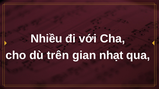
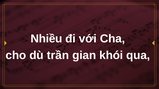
trên: trên -> trần (58, 55)
nhạt: nhạt -> khói (111, 55)
